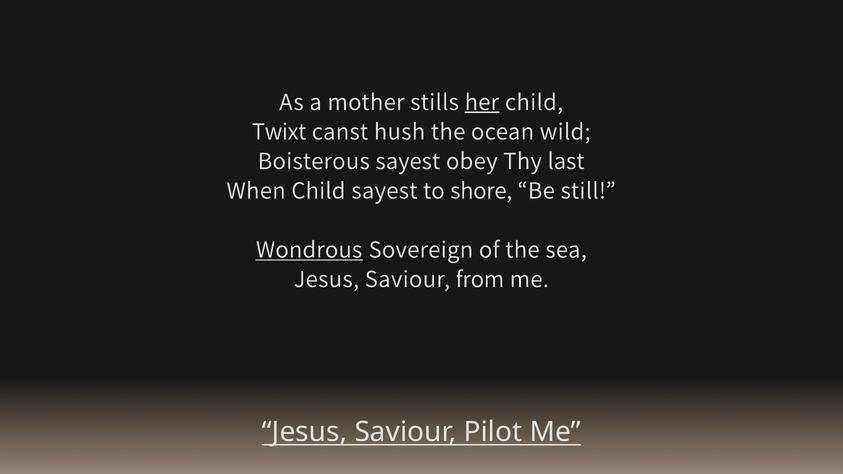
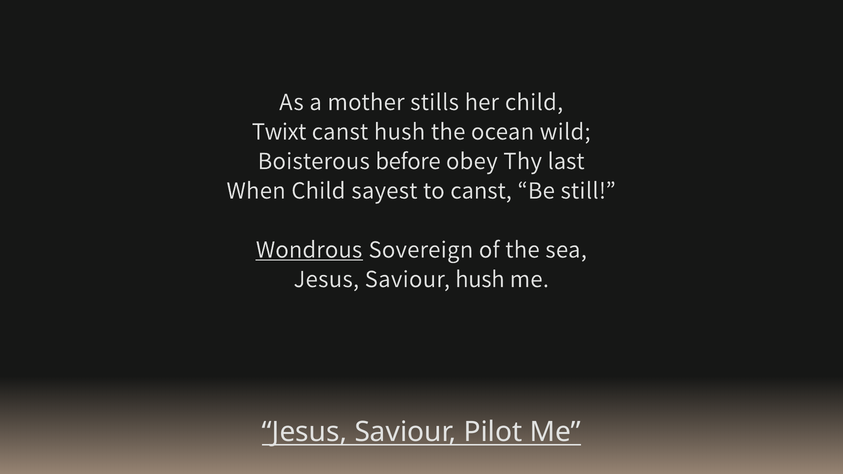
her underline: present -> none (482, 102)
Boisterous sayest: sayest -> before (408, 161)
to shore: shore -> canst (481, 190)
Saviour from: from -> hush (480, 279)
